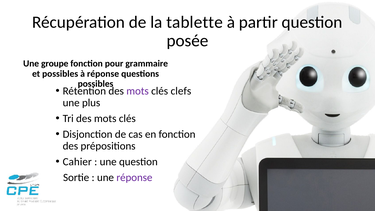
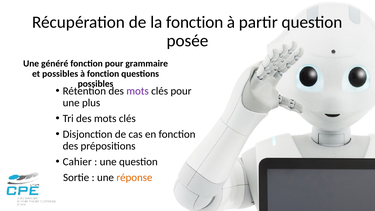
la tablette: tablette -> fonction (195, 22)
groupe: groupe -> généré (55, 64)
à réponse: réponse -> fonction (103, 74)
clés clefs: clefs -> pour (181, 91)
réponse colour: purple -> orange (134, 177)
